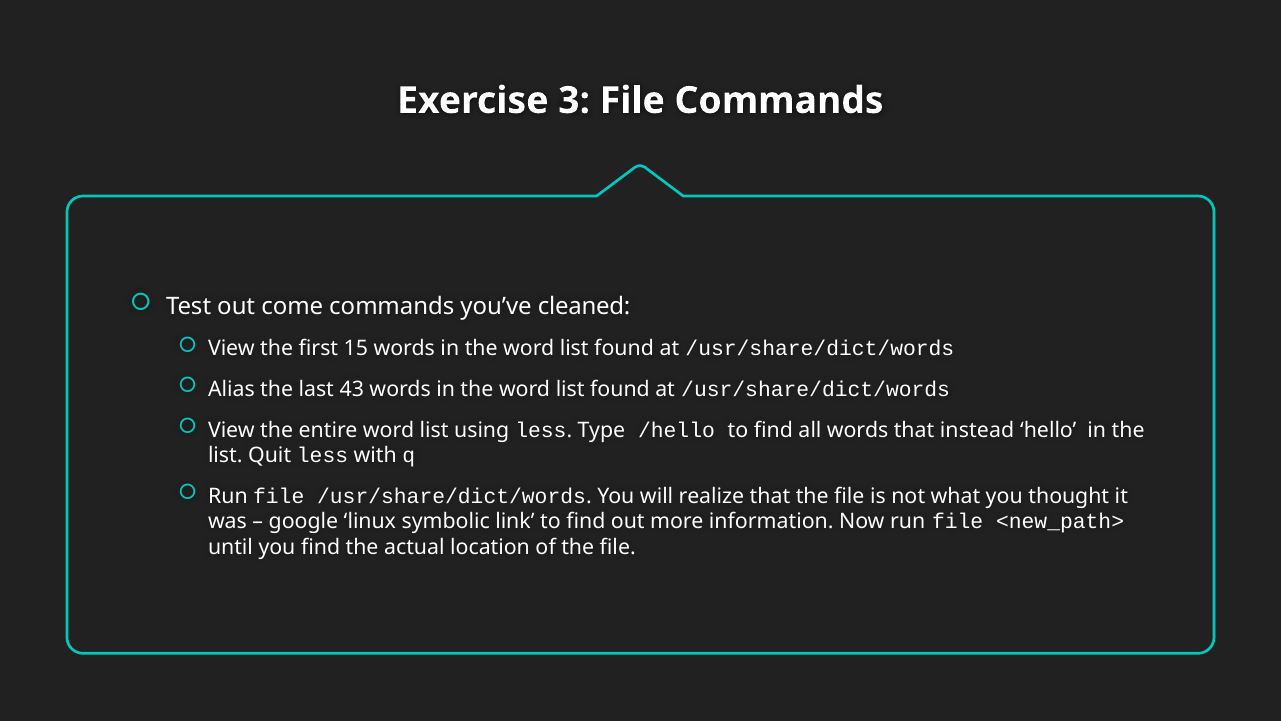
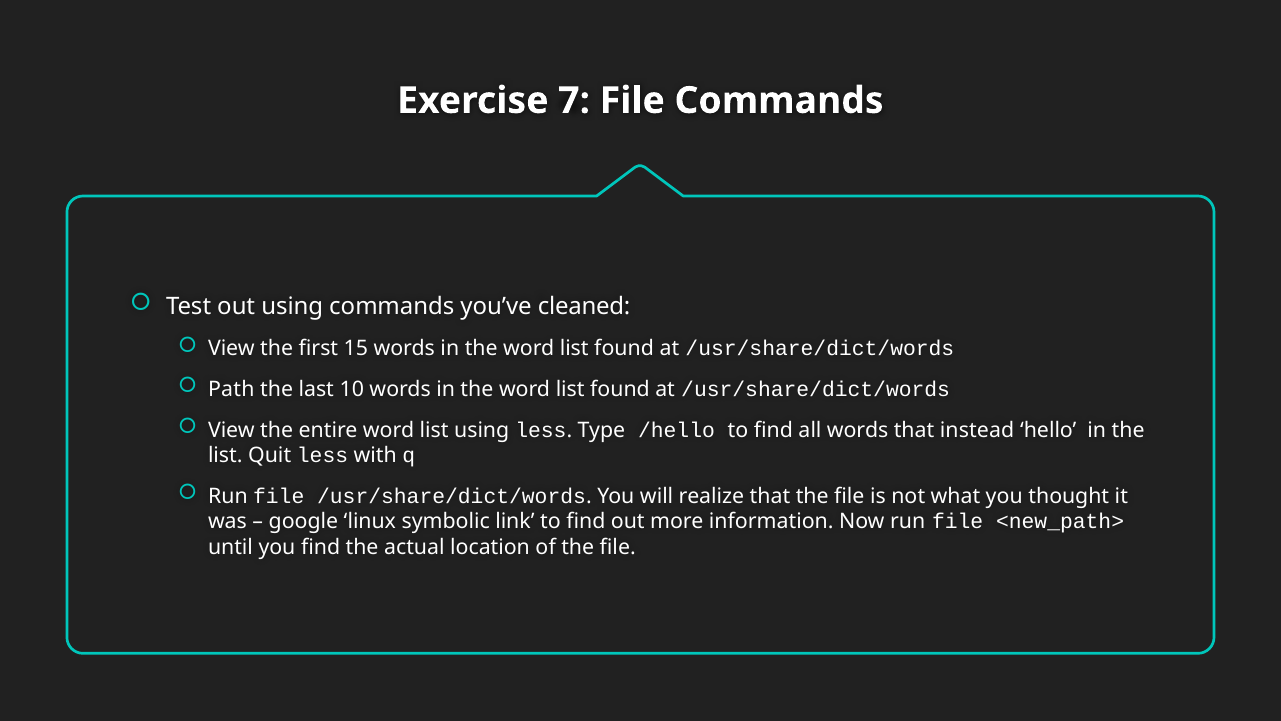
3: 3 -> 7 (574, 101)
out come: come -> using (292, 307)
Alias: Alias -> Path (231, 389)
43: 43 -> 10 (352, 389)
